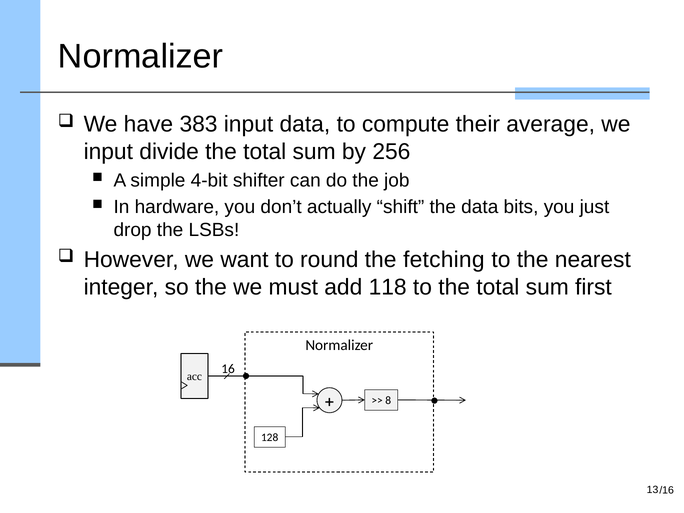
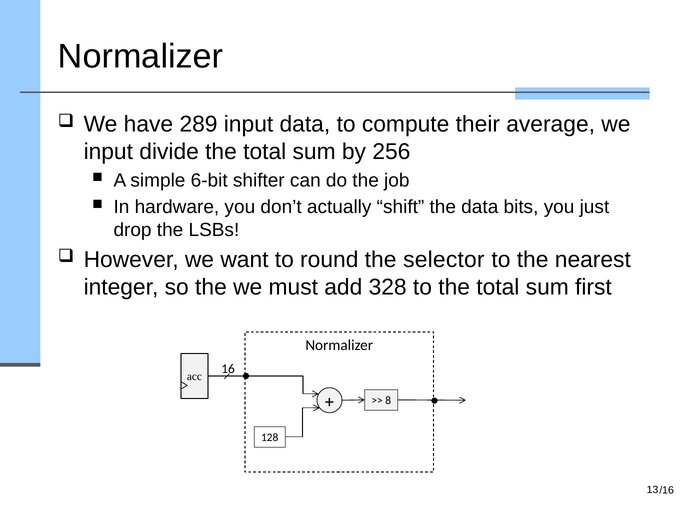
383: 383 -> 289 (199, 124)
4-bit: 4-bit -> 6-bit (209, 180)
fetching: fetching -> selector (444, 260)
118: 118 -> 328 (388, 287)
